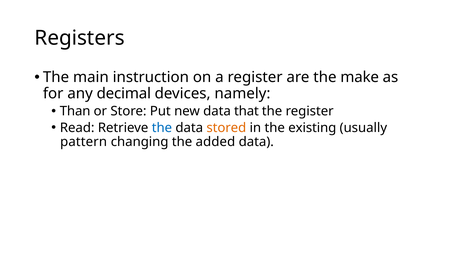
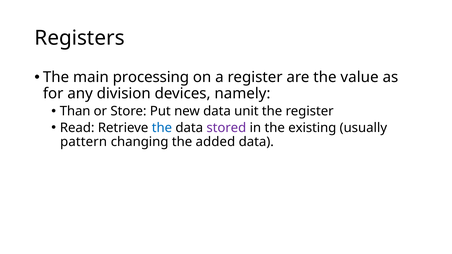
instruction: instruction -> processing (151, 77)
make: make -> value (360, 77)
decimal: decimal -> division (124, 94)
that: that -> unit (246, 111)
stored colour: orange -> purple (226, 128)
